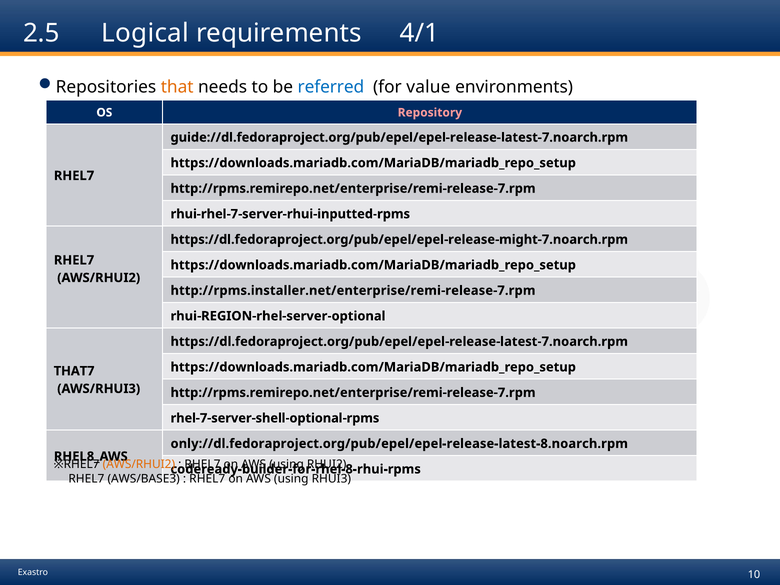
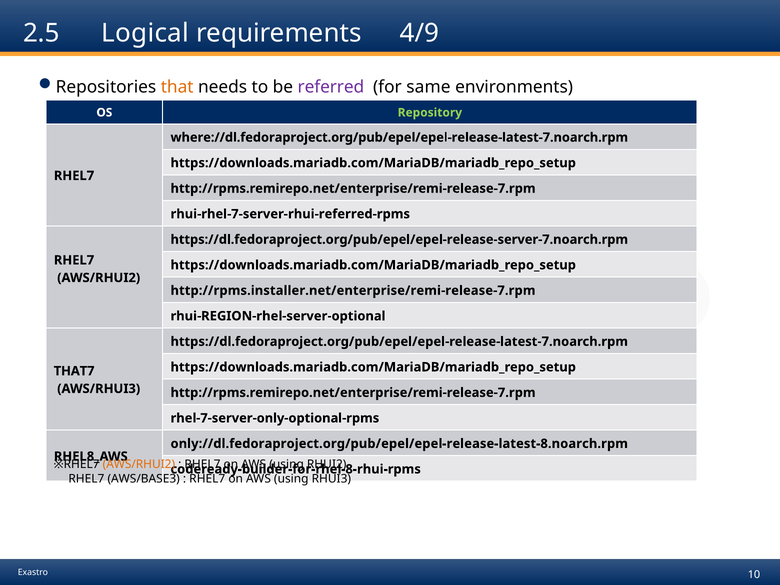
4/1: 4/1 -> 4/9 (420, 33)
referred colour: blue -> purple (331, 87)
value: value -> same (428, 87)
Repository colour: pink -> light green (430, 113)
guide://dl.fedoraproject.org/pub/epel/epel-release-latest-7.noarch.rpm: guide://dl.fedoraproject.org/pub/epel/epel-release-latest-7.noarch.rpm -> where://dl.fedoraproject.org/pub/epel/epel-release-latest-7.noarch.rpm (399, 137)
rhui-rhel-7-server-rhui-inputted-rpms: rhui-rhel-7-server-rhui-inputted-rpms -> rhui-rhel-7-server-rhui-referred-rpms (290, 214)
https://dl.fedoraproject.org/pub/epel/epel-release-might-7.noarch.rpm: https://dl.fedoraproject.org/pub/epel/epel-release-might-7.noarch.rpm -> https://dl.fedoraproject.org/pub/epel/epel-release-server-7.noarch.rpm (399, 240)
rhel-7-server-shell-optional-rpms: rhel-7-server-shell-optional-rpms -> rhel-7-server-only-optional-rpms (275, 418)
